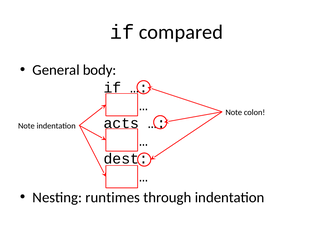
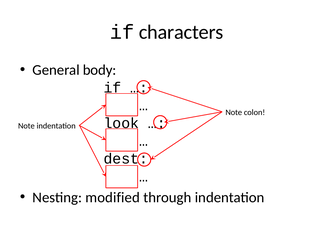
compared: compared -> characters (181, 32)
acts: acts -> look (121, 123)
runtimes: runtimes -> modified (113, 197)
